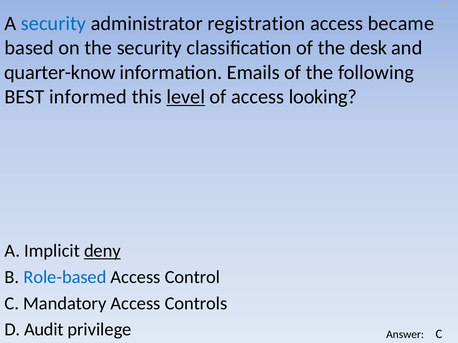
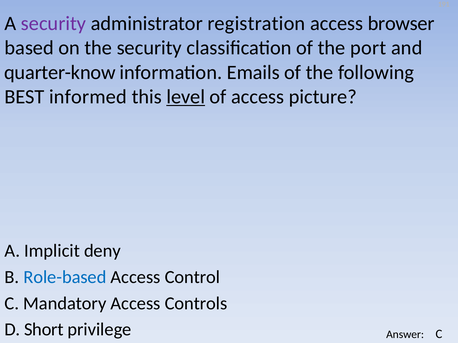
security colour: blue -> purple (54, 24)
became: became -> browser (401, 24)
desk: desk -> port (368, 48)
looking: looking -> picture (323, 97)
deny underline: present -> none (102, 251)
Audit: Audit -> Short (44, 330)
